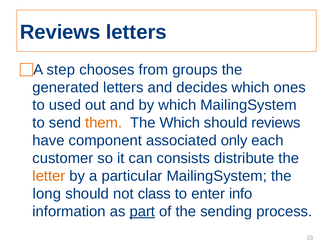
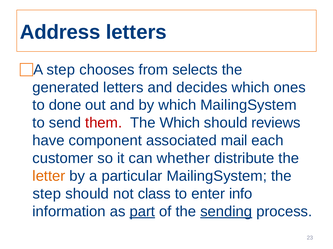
Reviews: Reviews -> Address (60, 32)
groups: groups -> selects (195, 70)
used: used -> done (65, 105)
them colour: orange -> red (104, 123)
only: only -> mail (234, 141)
consists: consists -> whether (183, 159)
long: long -> step (47, 194)
sending underline: none -> present (226, 212)
